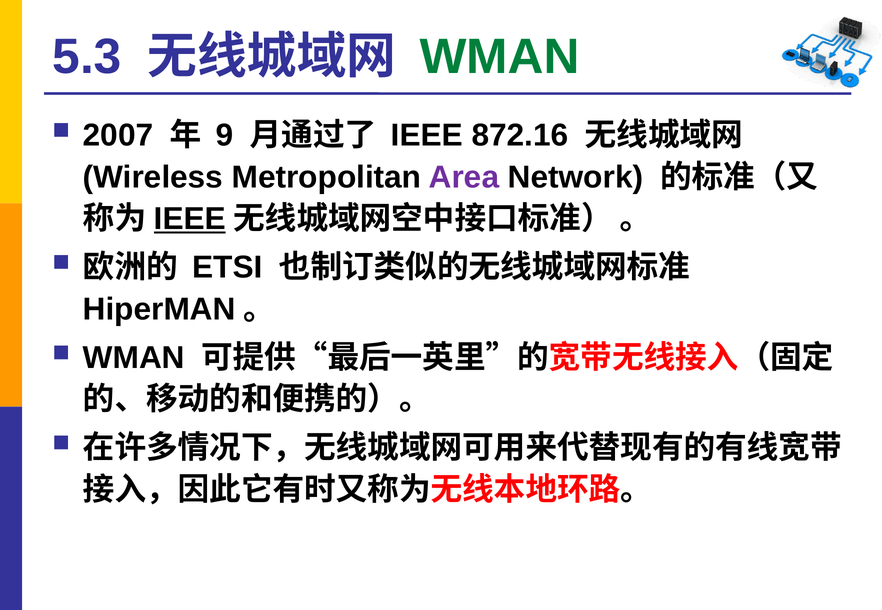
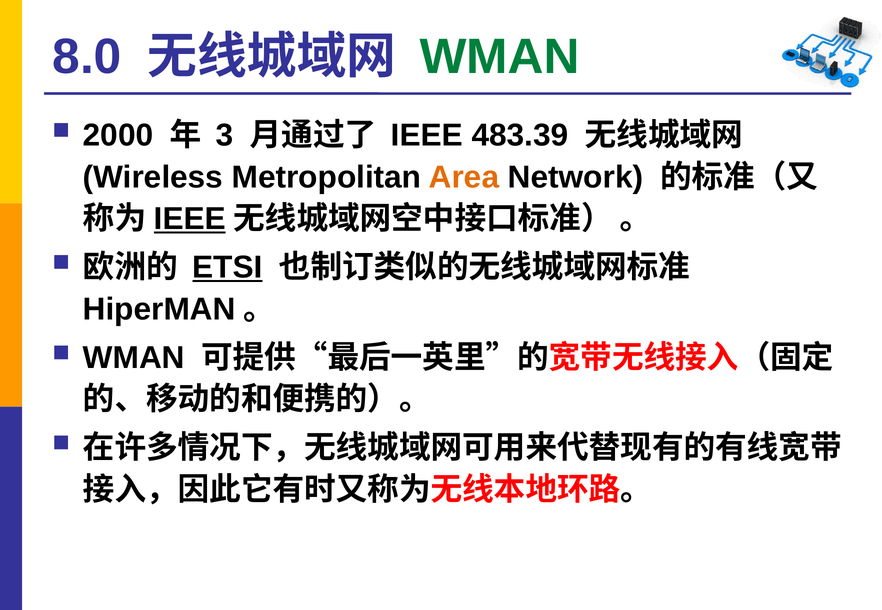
5.3: 5.3 -> 8.0 (87, 57)
2007: 2007 -> 2000 (118, 135)
9: 9 -> 3 (225, 135)
872.16: 872.16 -> 483.39 (520, 135)
Area colour: purple -> orange (464, 177)
ETSI underline: none -> present (228, 268)
